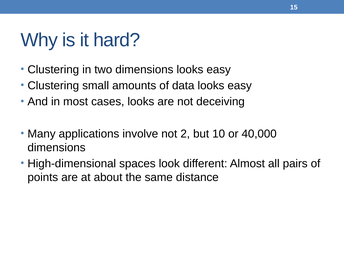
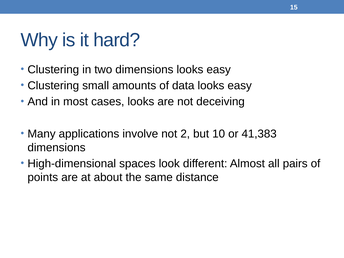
40,000: 40,000 -> 41,383 (259, 134)
